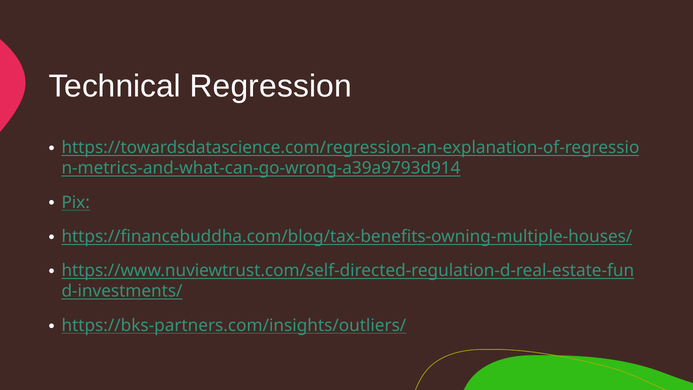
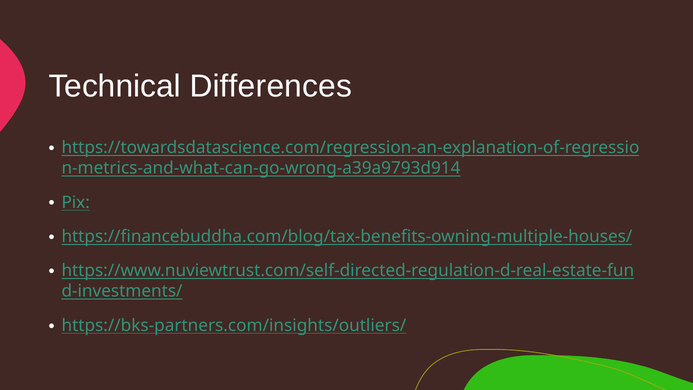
Regression: Regression -> Differences (271, 86)
